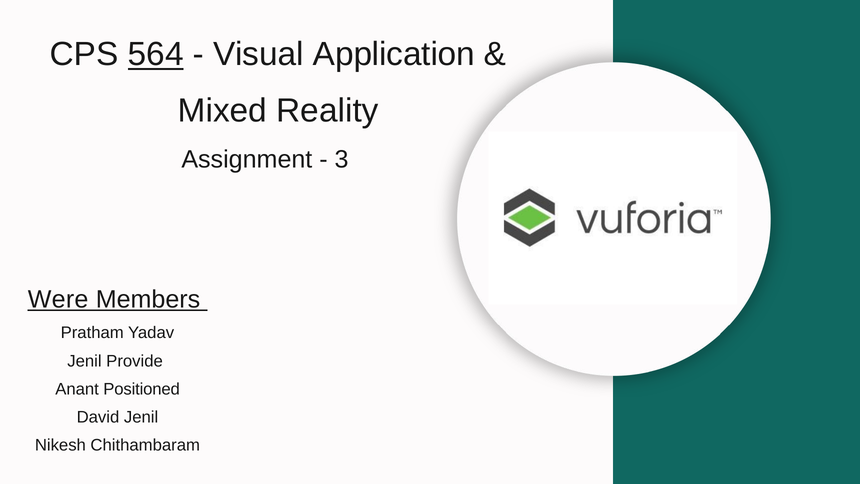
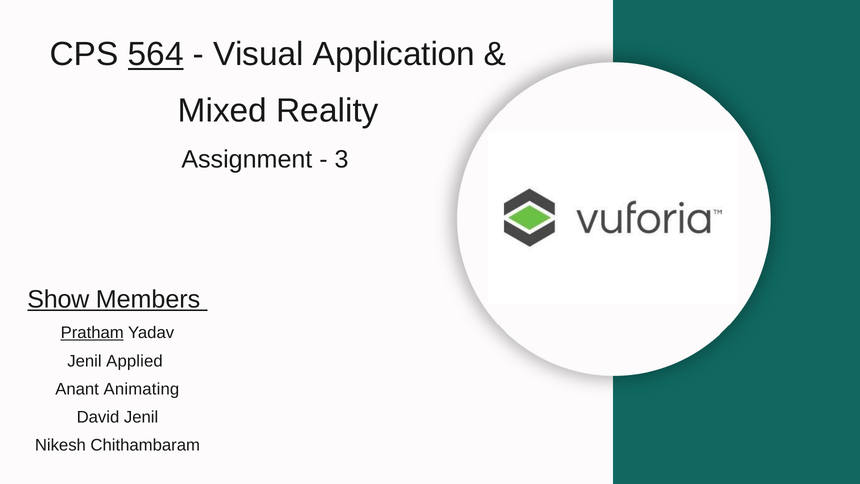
Were: Were -> Show (58, 299)
Pratham underline: none -> present (92, 333)
Provide: Provide -> Applied (135, 361)
Positioned: Positioned -> Animating (141, 389)
